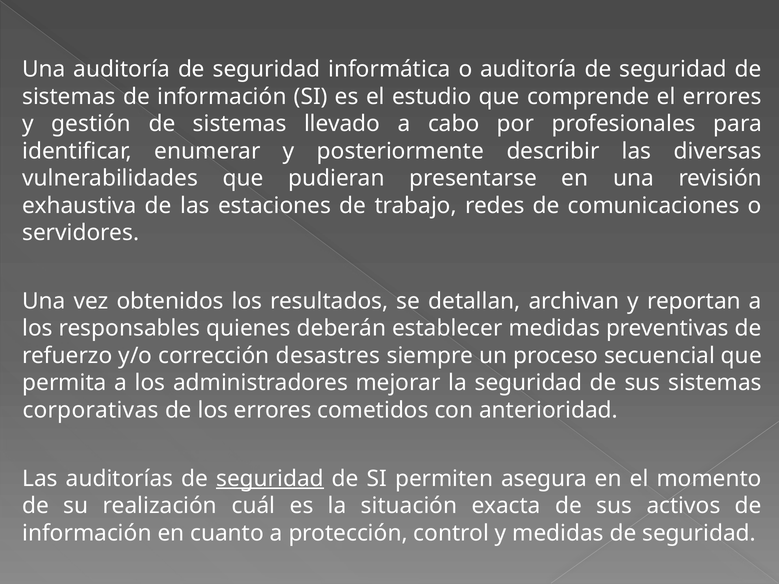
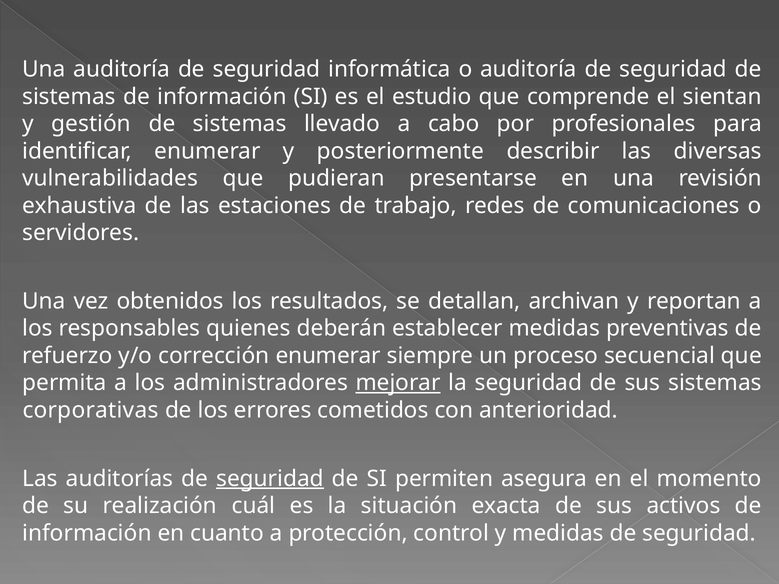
el errores: errores -> sientan (722, 97)
corrección desastres: desastres -> enumerar (328, 356)
mejorar underline: none -> present (398, 383)
